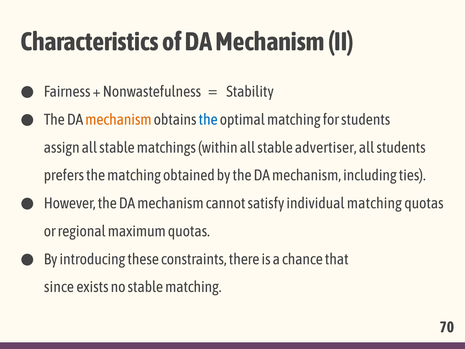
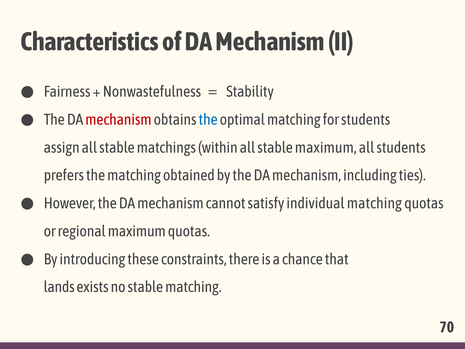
mechanism colour: orange -> red (118, 120)
stable advertiser: advertiser -> maximum (326, 147)
since: since -> lands (59, 287)
